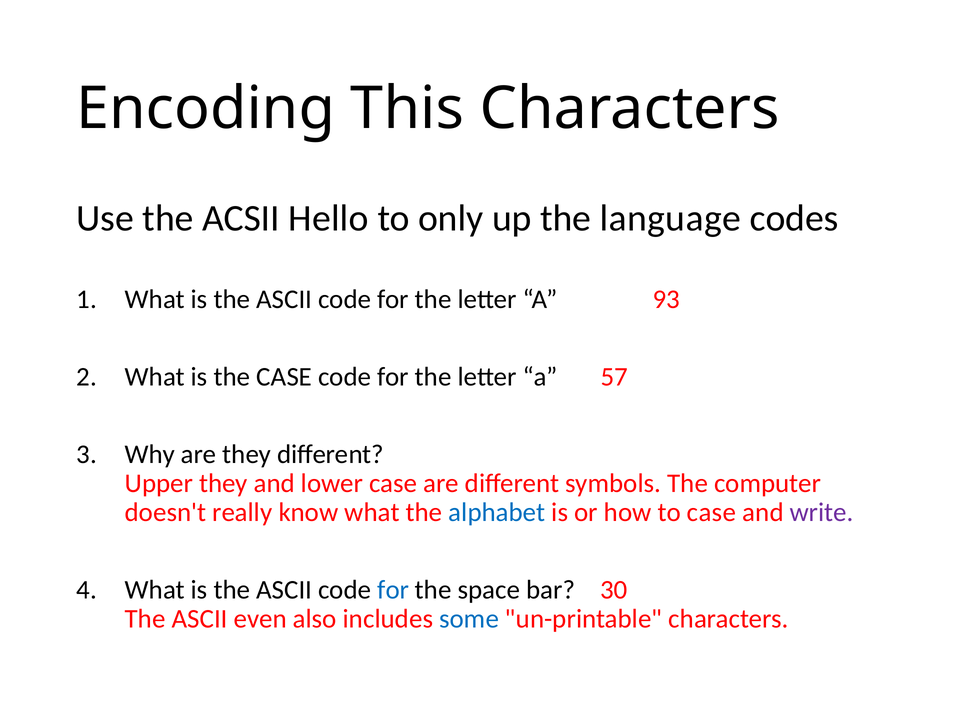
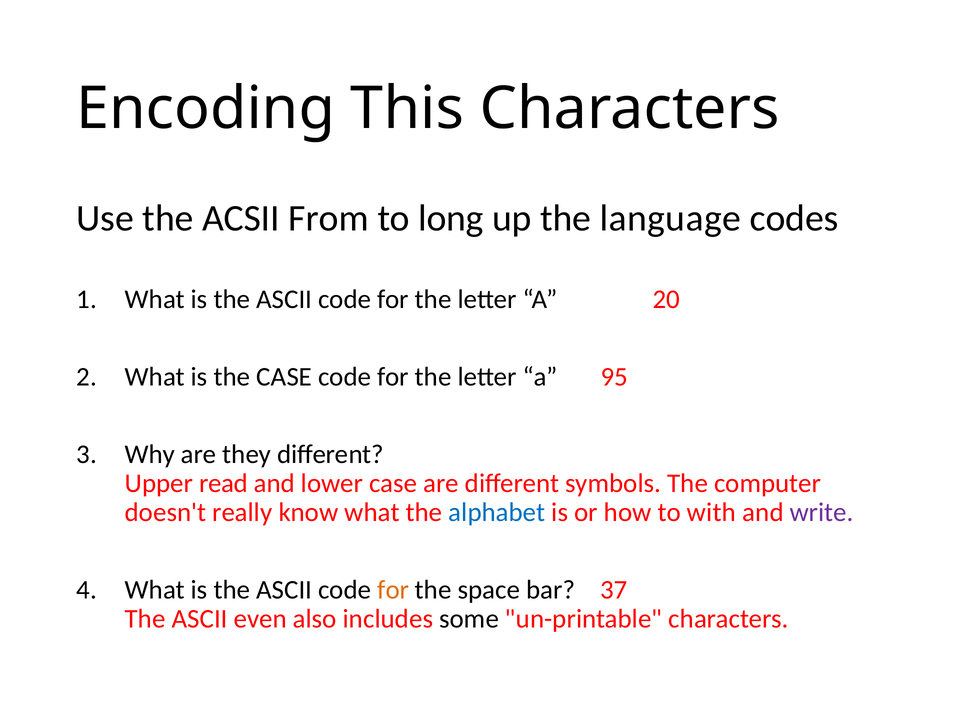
Hello: Hello -> From (329, 219)
only: only -> long (451, 219)
93: 93 -> 20 (666, 299)
57: 57 -> 95 (614, 377)
Upper they: they -> read (224, 484)
to case: case -> with (711, 513)
for colour: blue -> orange (393, 590)
30: 30 -> 37 (614, 590)
some colour: blue -> black (469, 619)
